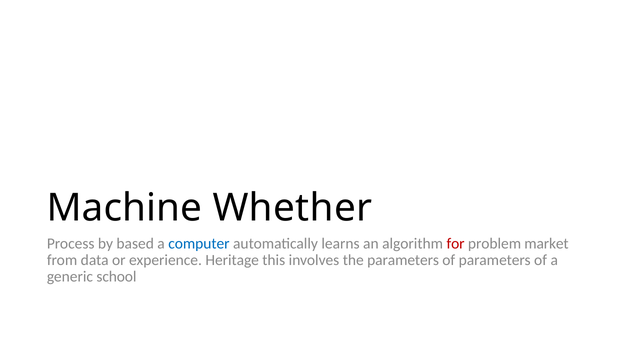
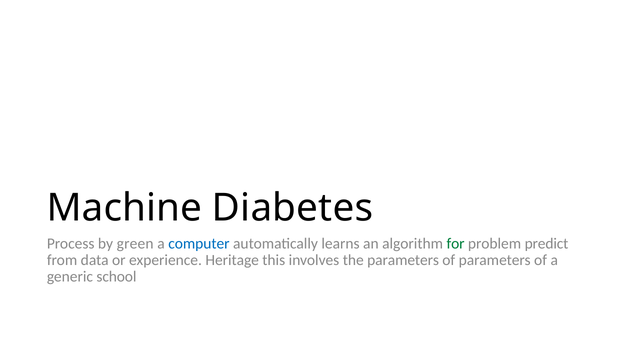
Whether: Whether -> Diabetes (292, 208)
based: based -> green (135, 244)
for colour: red -> green (456, 244)
market: market -> predict (546, 244)
